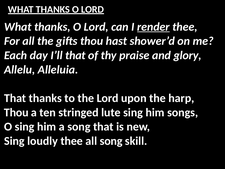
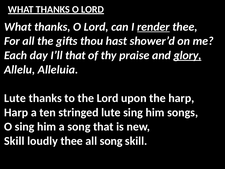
glory underline: none -> present (188, 55)
That: That -> Lute (15, 98)
Thou: Thou -> Harp (16, 112)
Sing: Sing -> Skill (14, 141)
